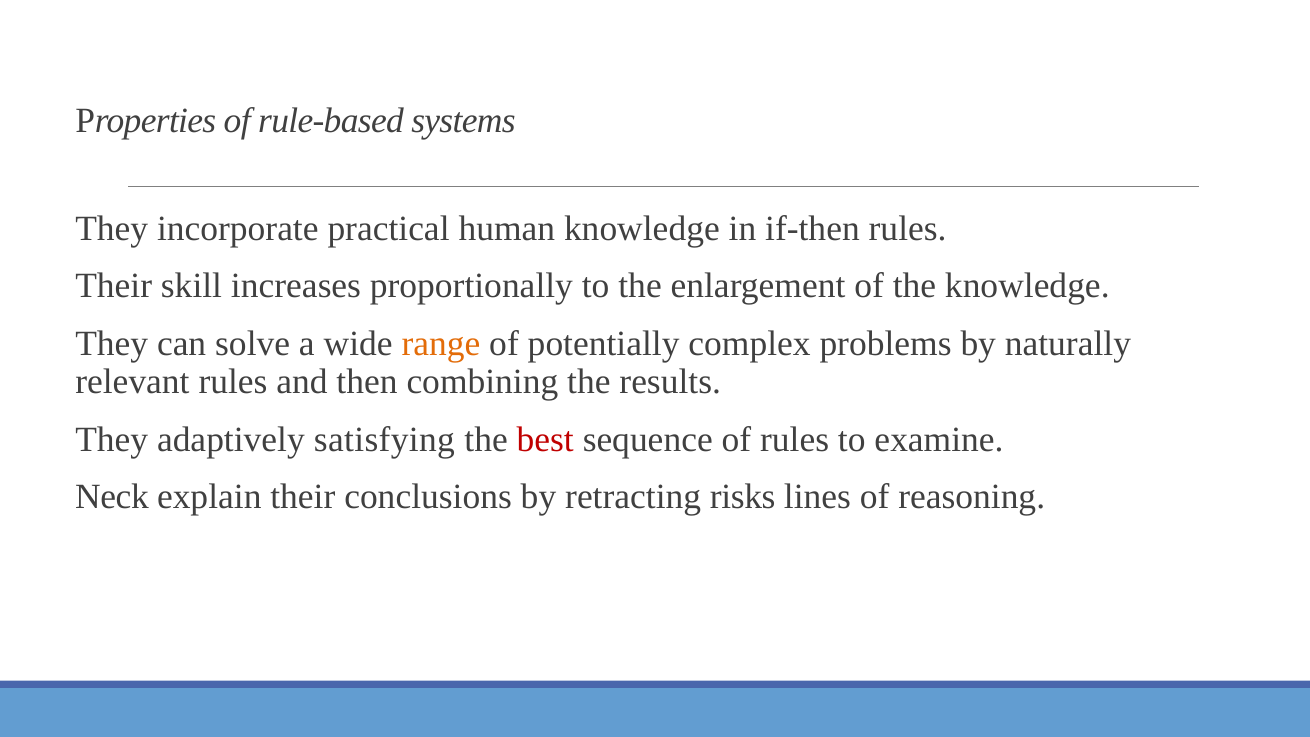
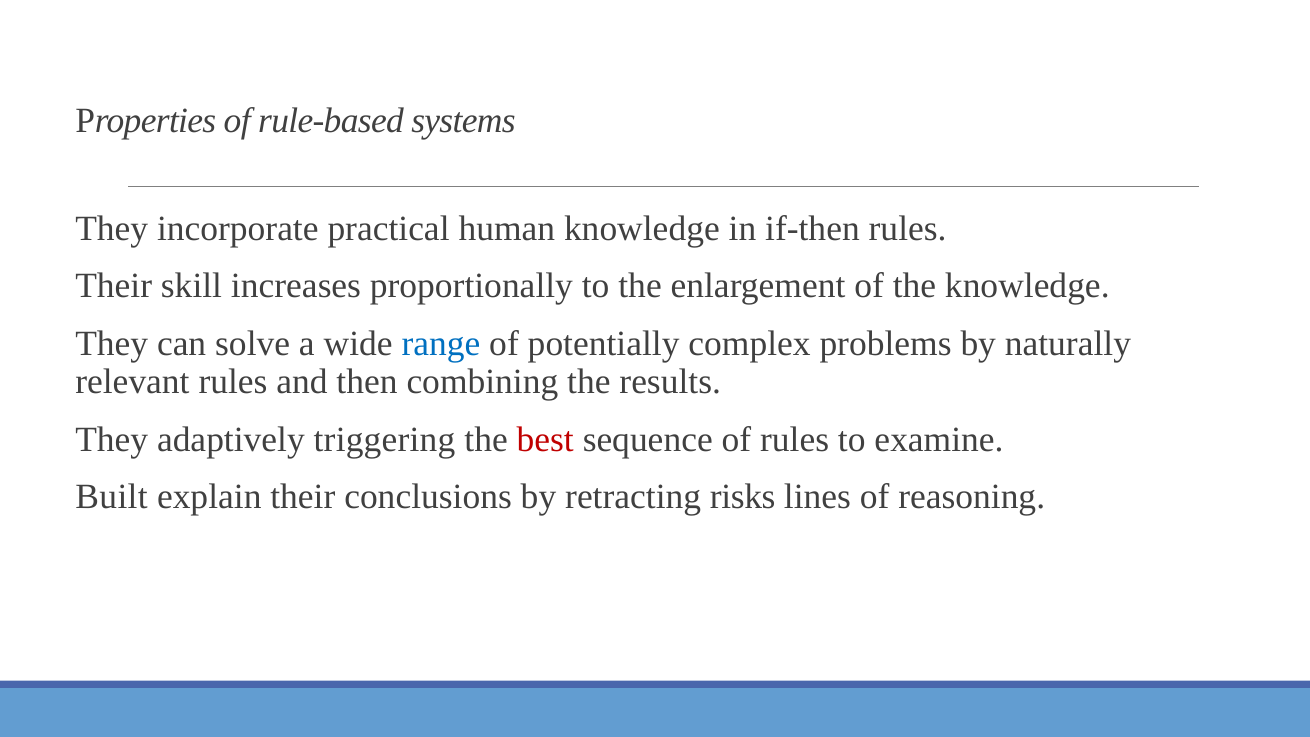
range colour: orange -> blue (441, 344)
satisfying: satisfying -> triggering (385, 440)
Neck: Neck -> Built (112, 497)
